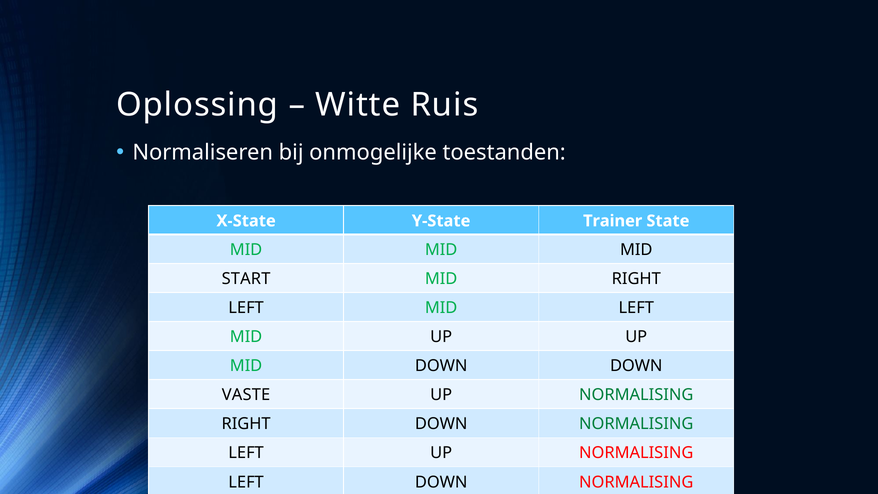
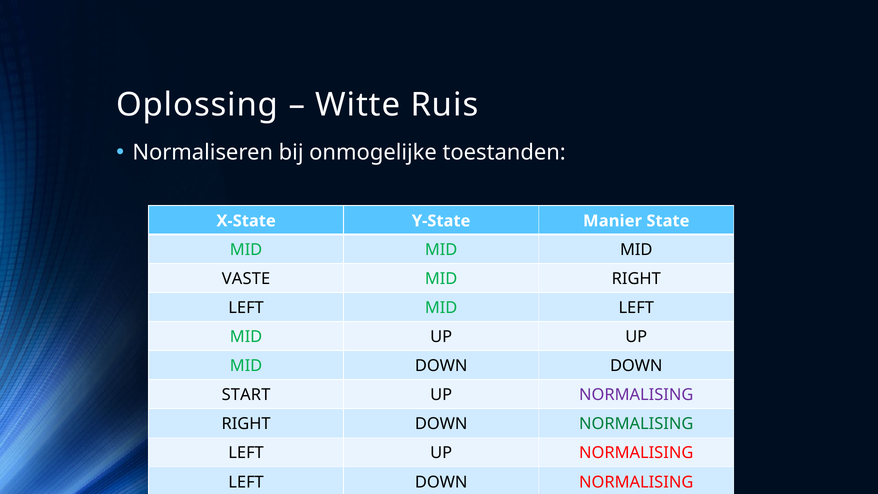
Trainer: Trainer -> Manier (613, 221)
START: START -> VASTE (246, 279)
VASTE: VASTE -> START (246, 395)
NORMALISING colour: green -> purple (636, 395)
